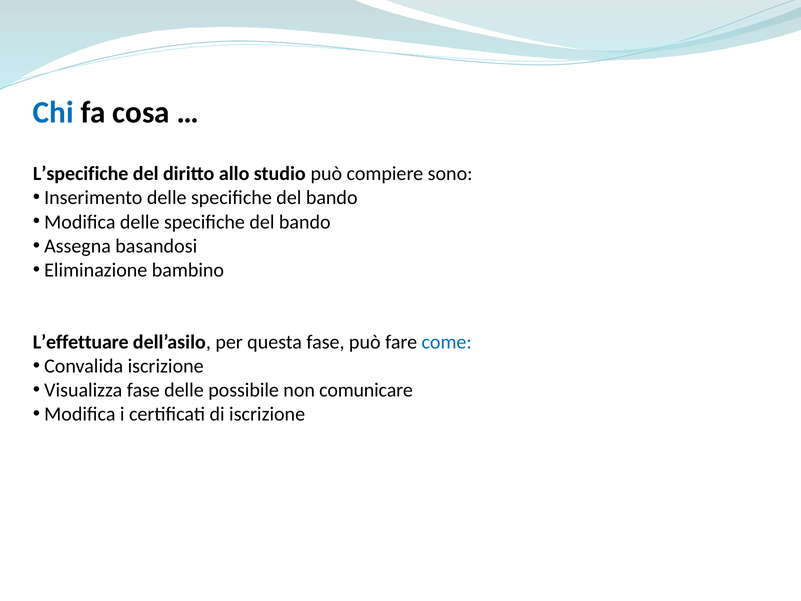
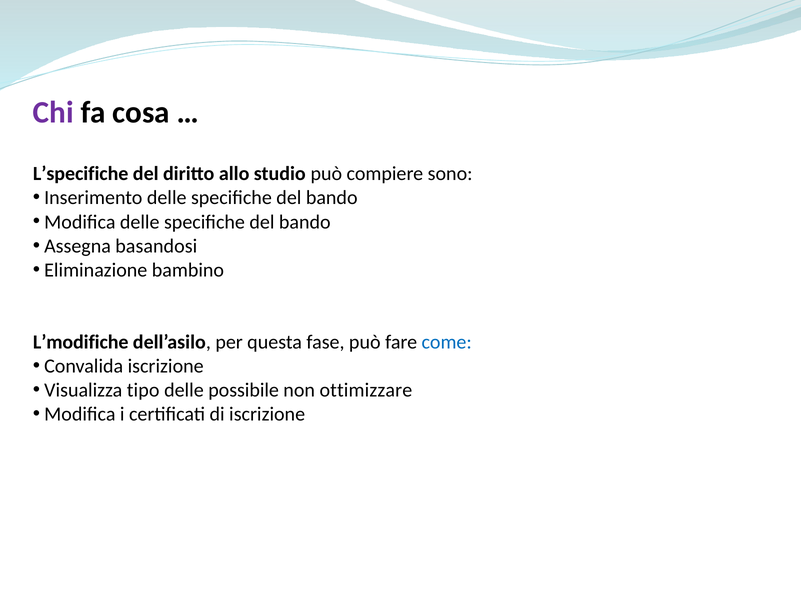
Chi colour: blue -> purple (53, 112)
L’effettuare: L’effettuare -> L’modifiche (81, 342)
Visualizza fase: fase -> tipo (143, 390)
comunicare: comunicare -> ottimizzare (366, 390)
